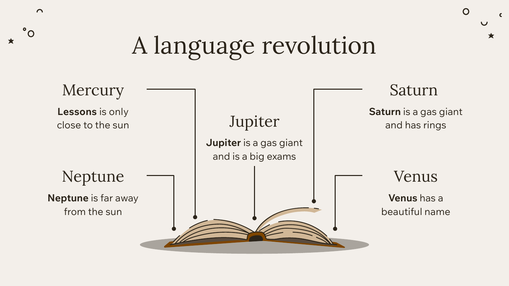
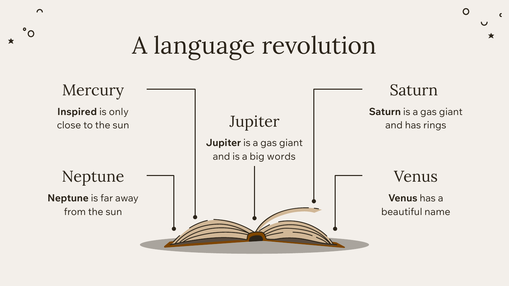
Lessons: Lessons -> Inspired (77, 112)
exams: exams -> words (281, 157)
